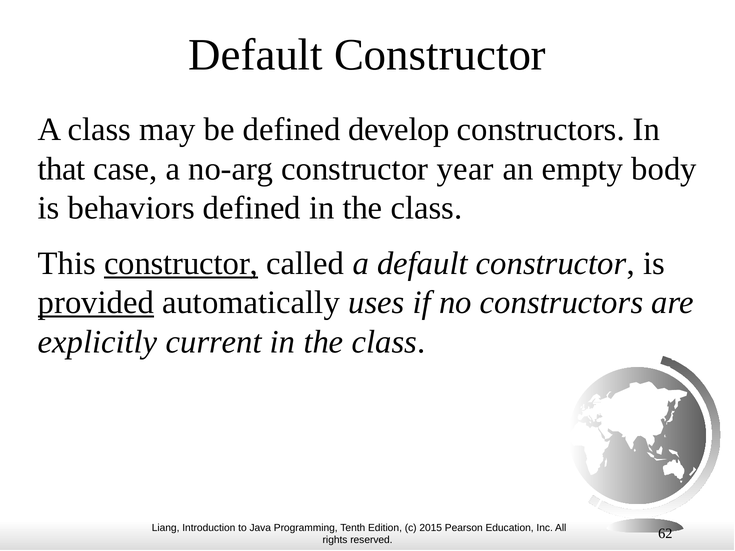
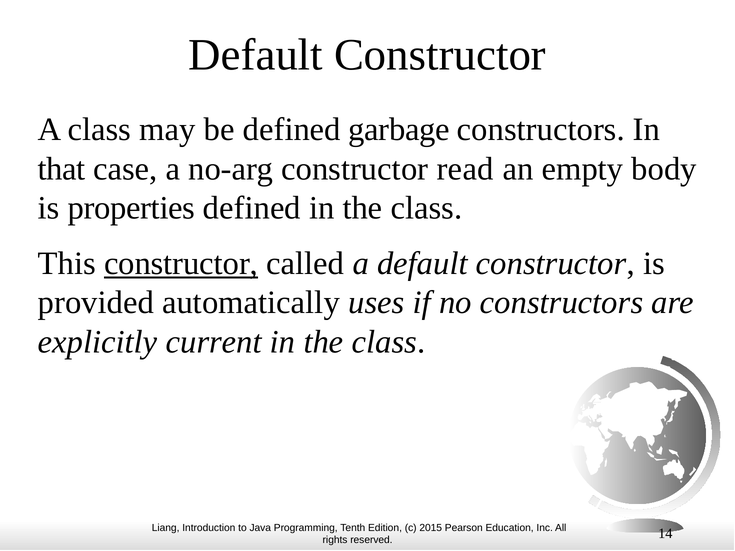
develop: develop -> garbage (399, 130)
year: year -> read (465, 169)
behaviors: behaviors -> properties (131, 208)
provided underline: present -> none (96, 303)
62: 62 -> 14 (665, 534)
